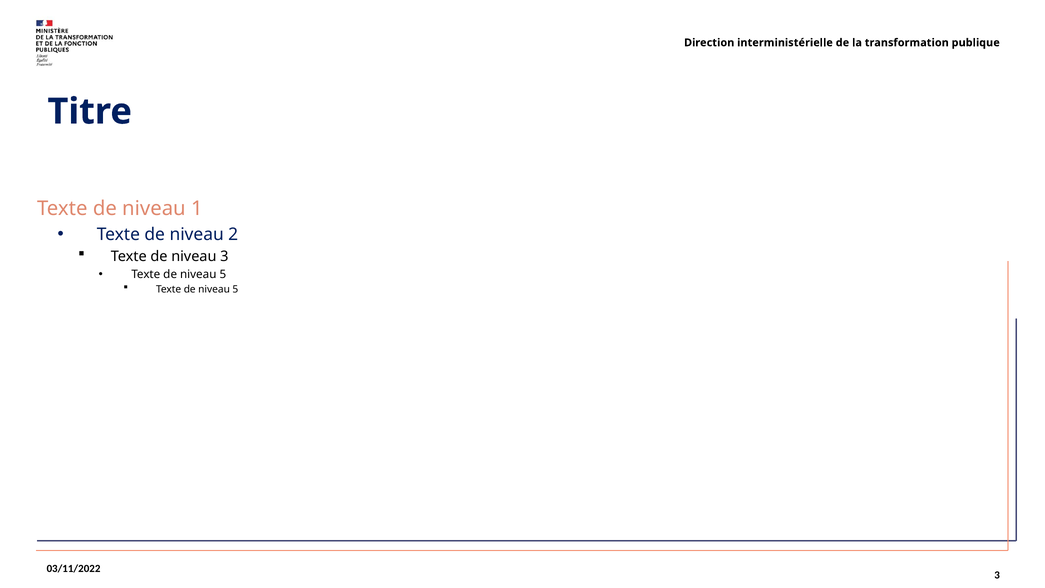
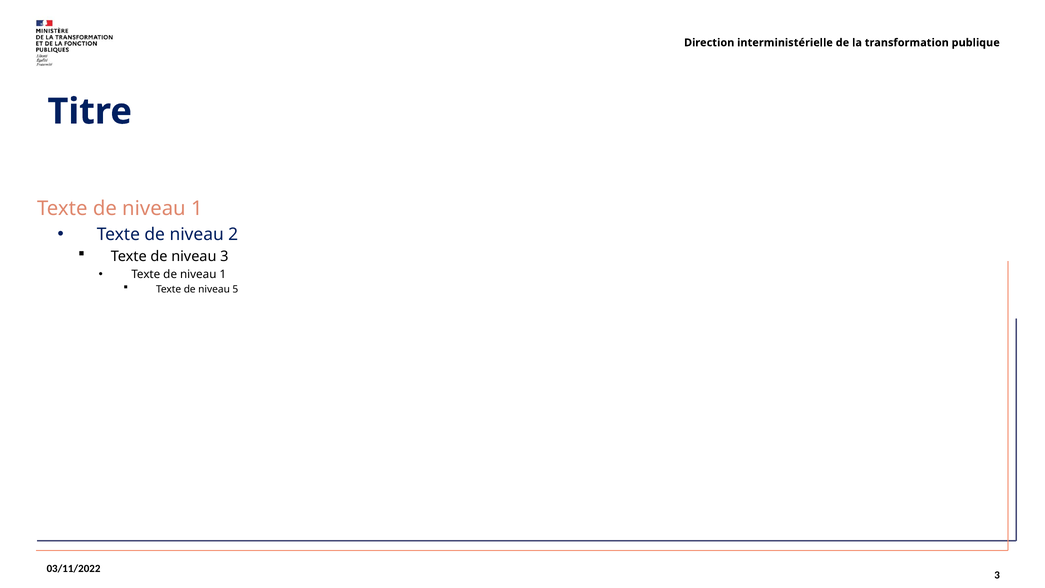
5: 5 -> 1 (223, 274)
